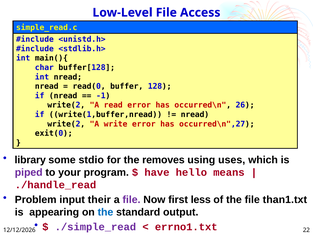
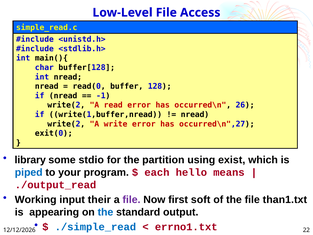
removes: removes -> partition (163, 160)
uses: uses -> exist (232, 160)
piped colour: purple -> blue (29, 172)
have: have -> each (157, 172)
./handle_read: ./handle_read -> ./output_read (56, 185)
Problem: Problem -> Working (36, 199)
less: less -> soft (201, 199)
./simple_read colour: purple -> blue (95, 227)
